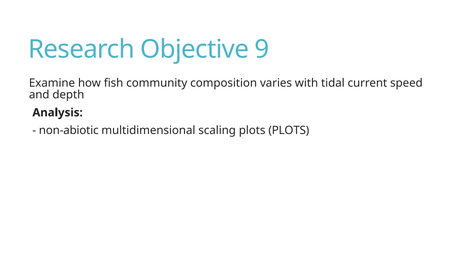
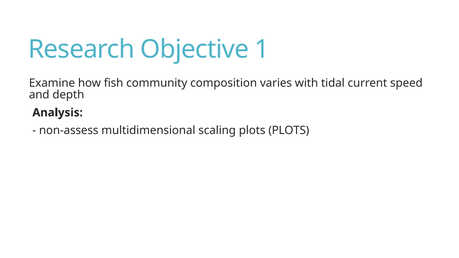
9: 9 -> 1 (262, 49)
non-abiotic: non-abiotic -> non-assess (69, 131)
